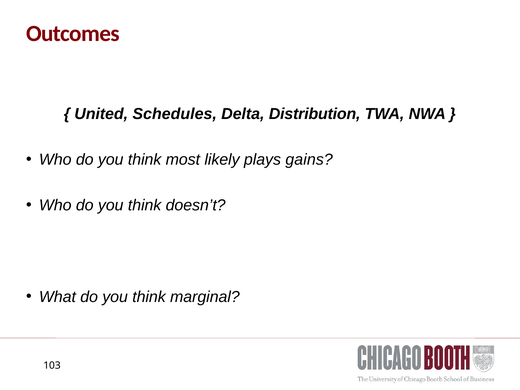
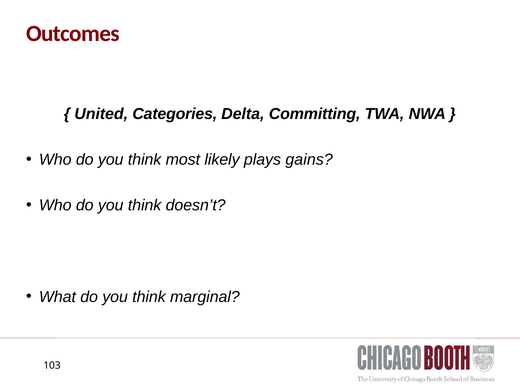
Schedules: Schedules -> Categories (175, 114)
Distribution: Distribution -> Committing (315, 114)
